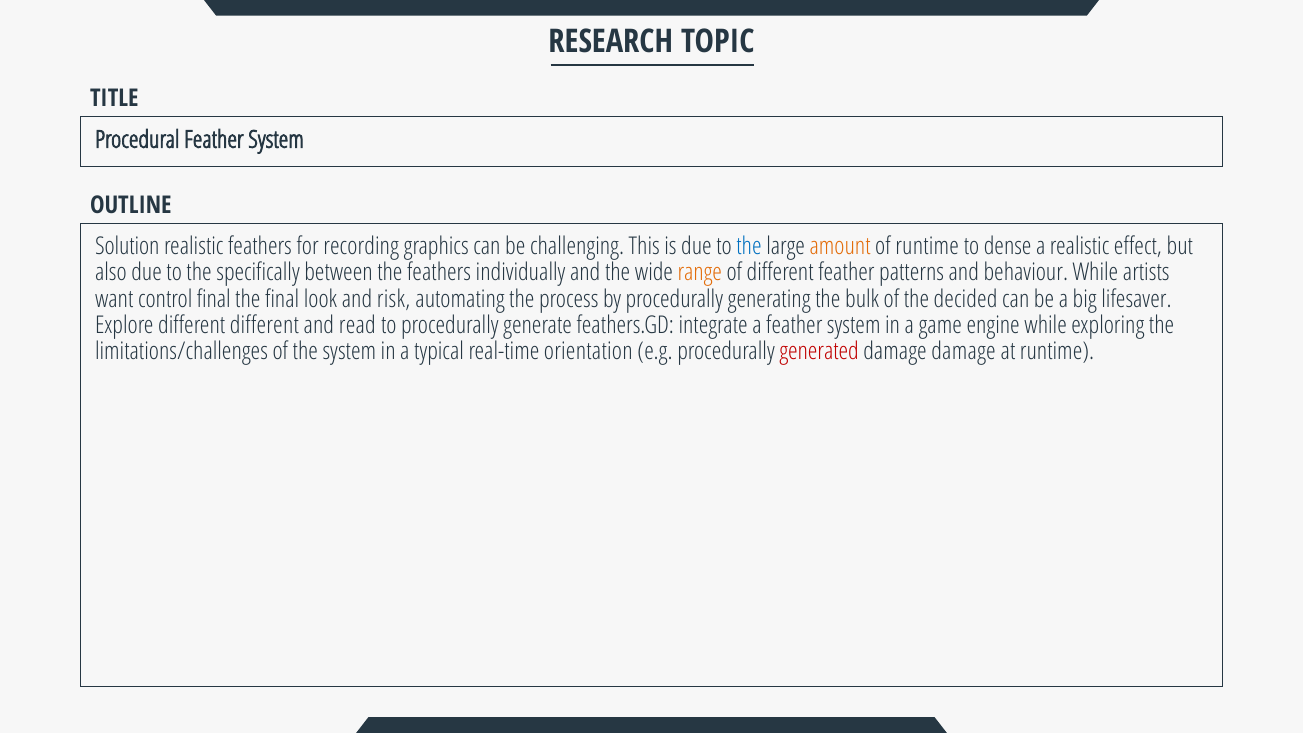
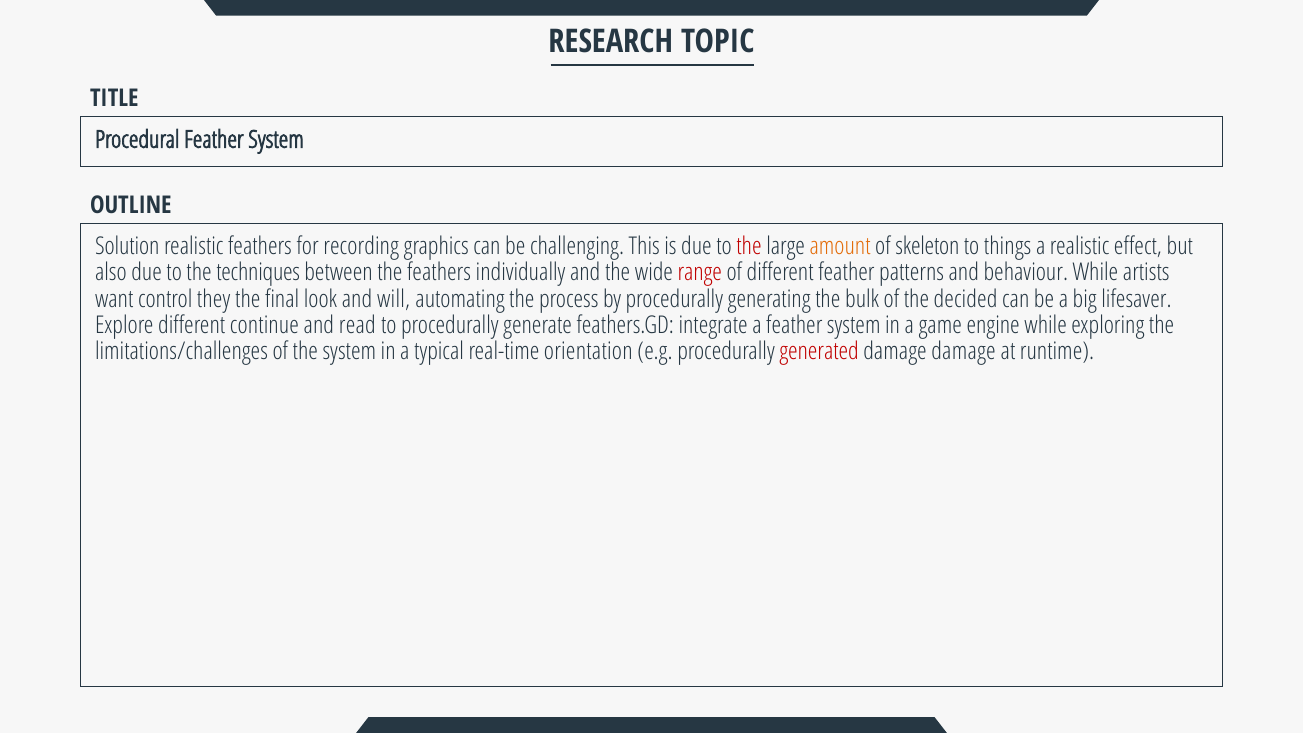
the colour: blue -> red (749, 246)
of runtime: runtime -> skeleton (927, 246)
dense: dense -> things (1008, 246)
specifically: specifically -> techniques (258, 273)
range colour: orange -> red (700, 273)
control final: final -> they (214, 299)
risk: risk -> will (394, 299)
different different: different -> continue (264, 325)
